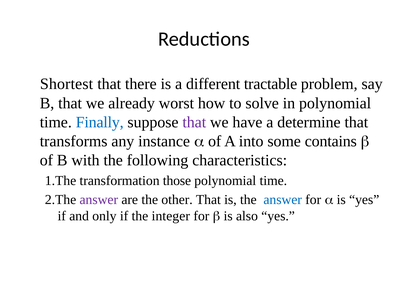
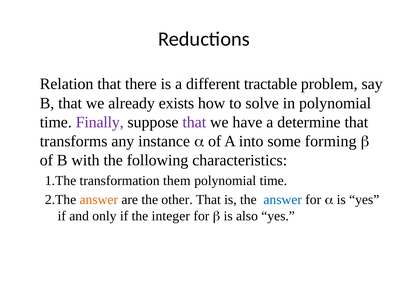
Shortest: Shortest -> Relation (67, 84)
worst: worst -> exists (176, 103)
Finally colour: blue -> purple (100, 122)
contains: contains -> forming (331, 141)
those: those -> them (177, 181)
answer colour: purple -> orange (99, 200)
